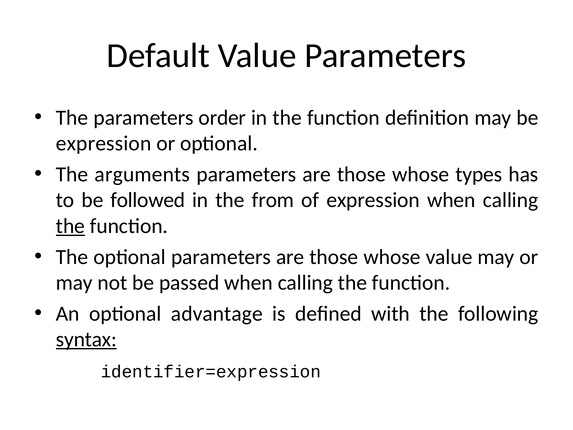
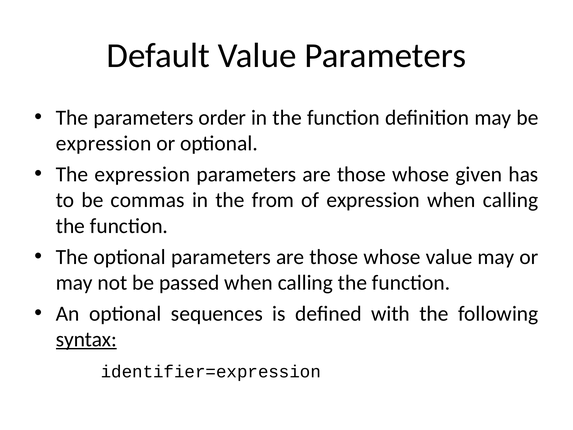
The arguments: arguments -> expression (142, 174)
types: types -> given (479, 174)
followed: followed -> commas (148, 200)
the underline: present -> none (70, 226)
advantage: advantage -> sequences (217, 313)
